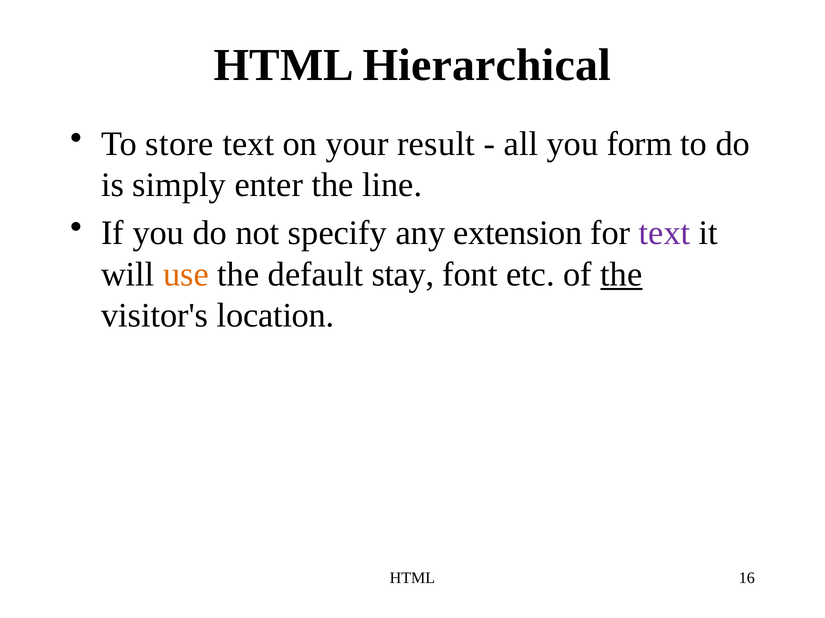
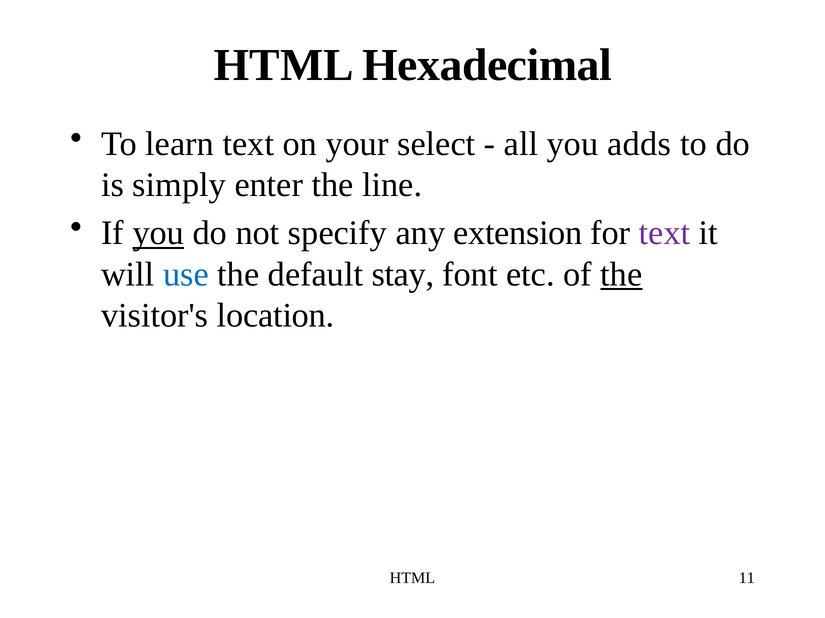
Hierarchical: Hierarchical -> Hexadecimal (487, 65)
store: store -> learn (180, 144)
result: result -> select (436, 144)
form: form -> adds (639, 144)
you underline: none -> present (158, 233)
use colour: orange -> blue (186, 275)
16: 16 -> 11 (747, 579)
